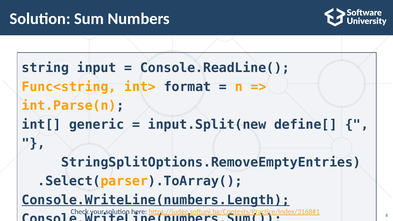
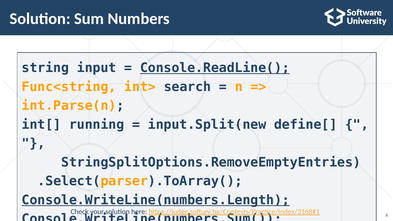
Console.ReadLine( underline: none -> present (215, 68)
format: format -> search (187, 87)
generic: generic -> running (97, 125)
